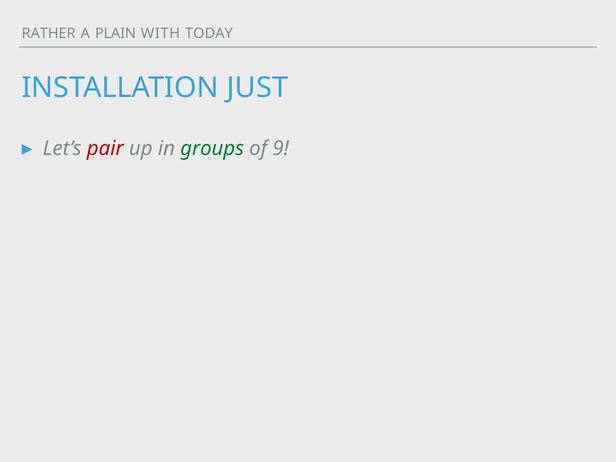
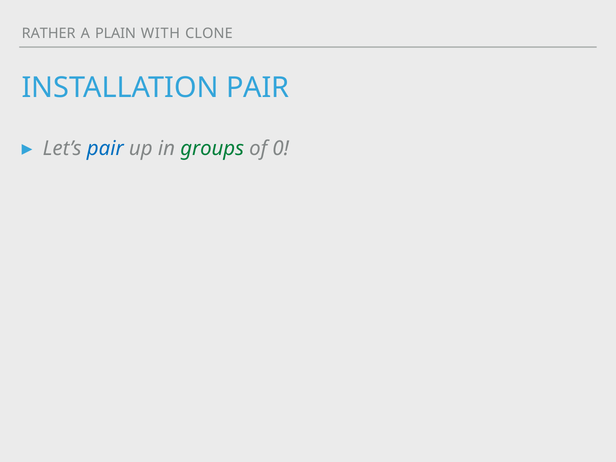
TODAY: TODAY -> CLONE (209, 33)
INSTALLATION JUST: JUST -> PAIR (258, 88)
pair colour: red -> blue (105, 148)
9: 9 -> 0 (281, 148)
